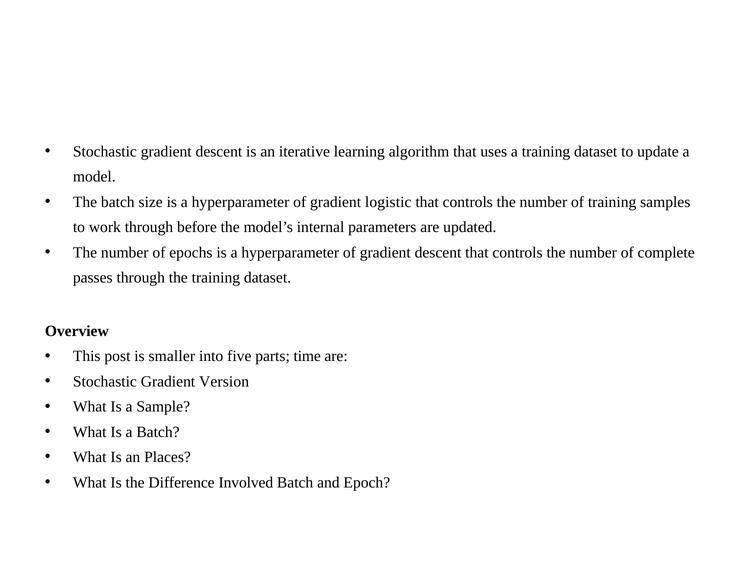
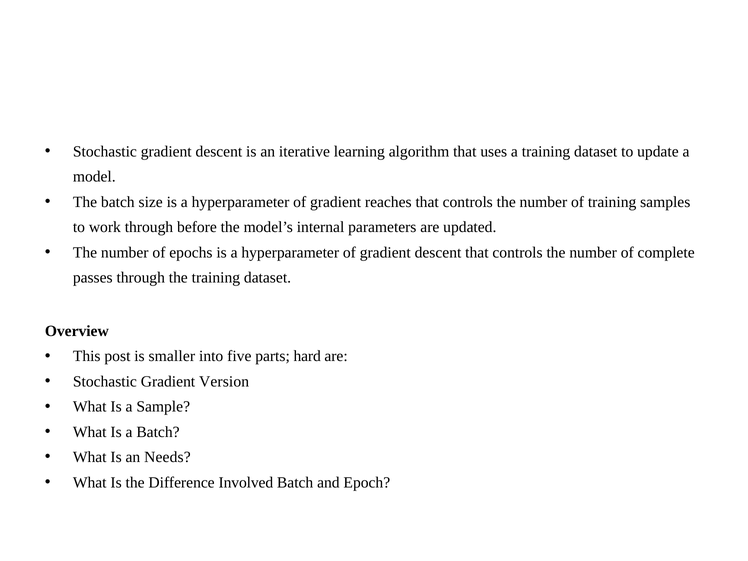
logistic: logistic -> reaches (388, 202)
time: time -> hard (307, 356)
Places: Places -> Needs (167, 457)
